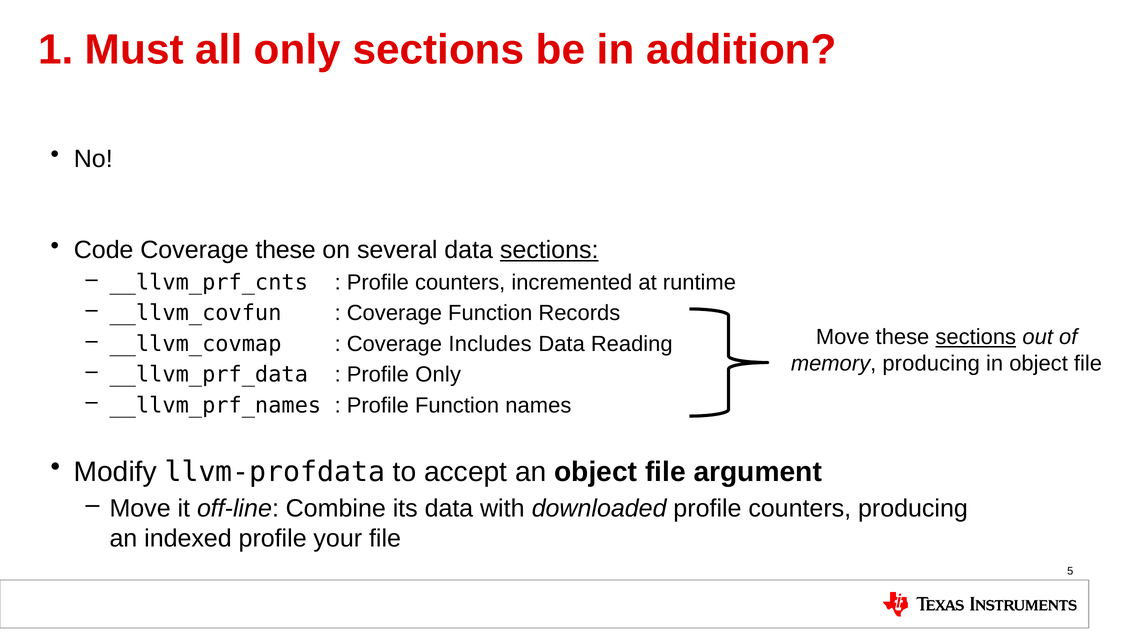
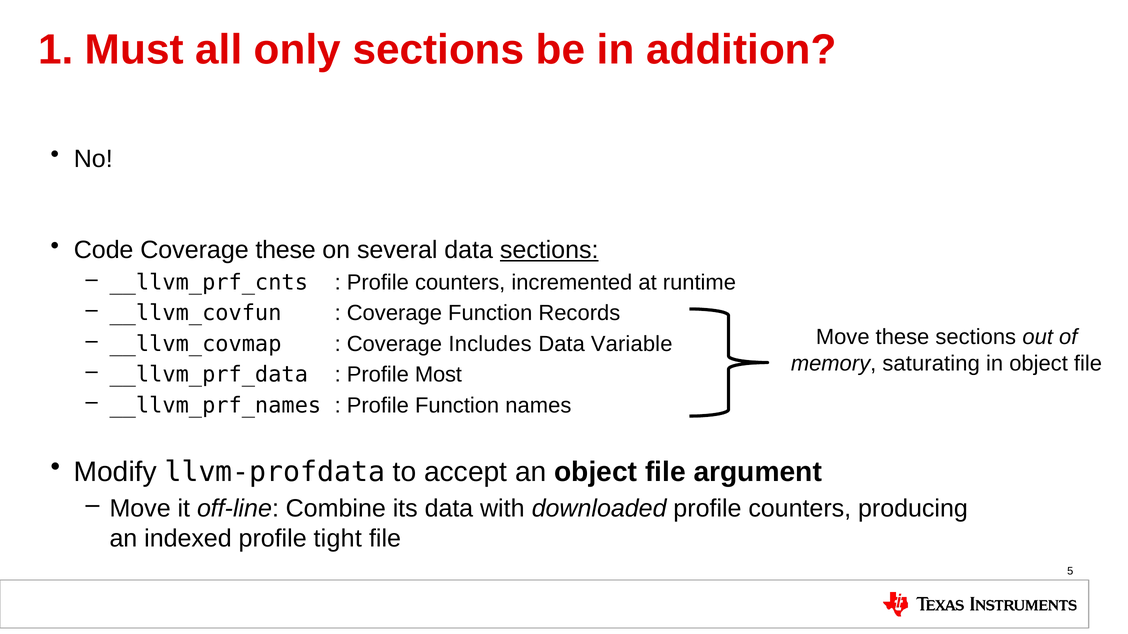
sections underline: present -> none (976, 338)
Reading: Reading -> Variable (632, 344)
memory producing: producing -> saturating (931, 364)
Profile Only: Only -> Most (438, 375)
your: your -> tight (338, 539)
